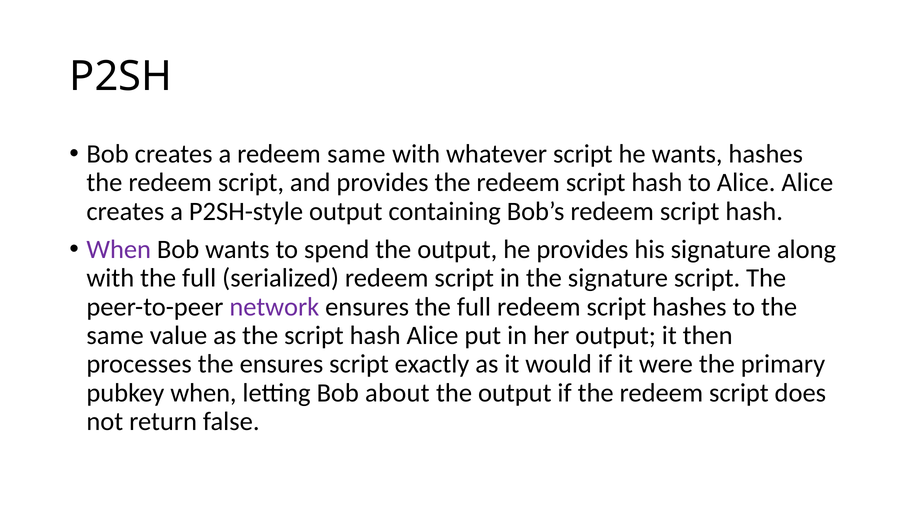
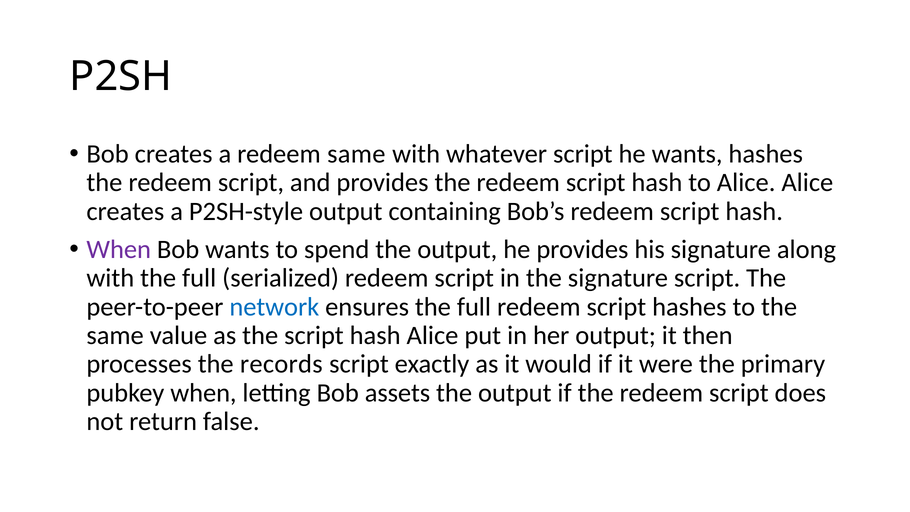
network colour: purple -> blue (274, 307)
the ensures: ensures -> records (281, 364)
about: about -> assets (398, 393)
